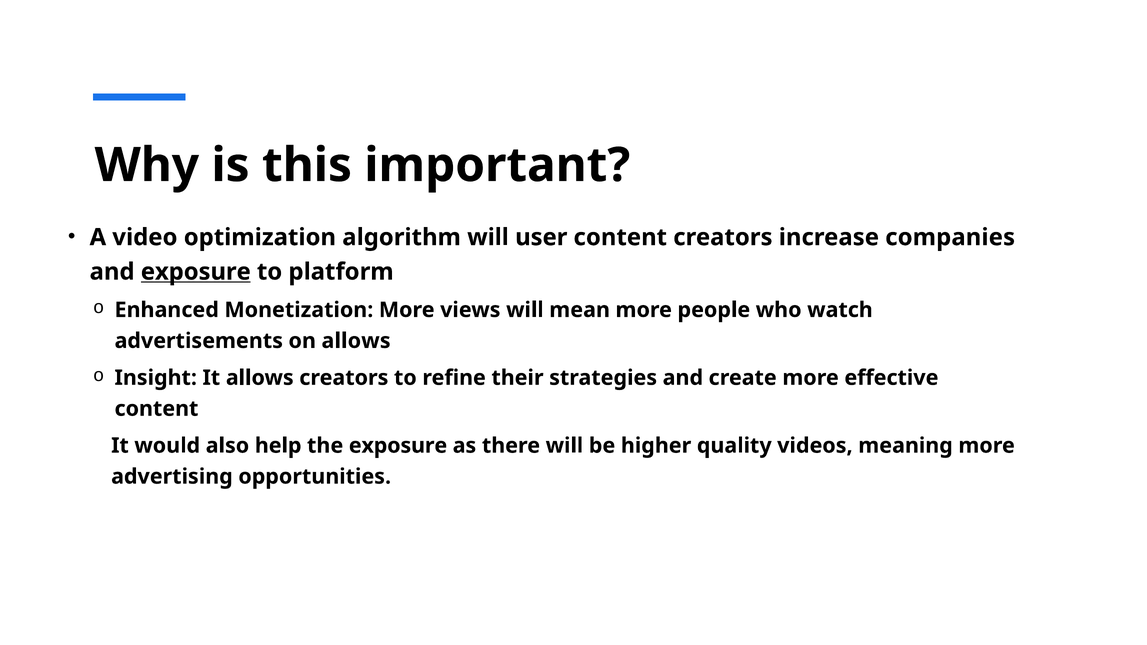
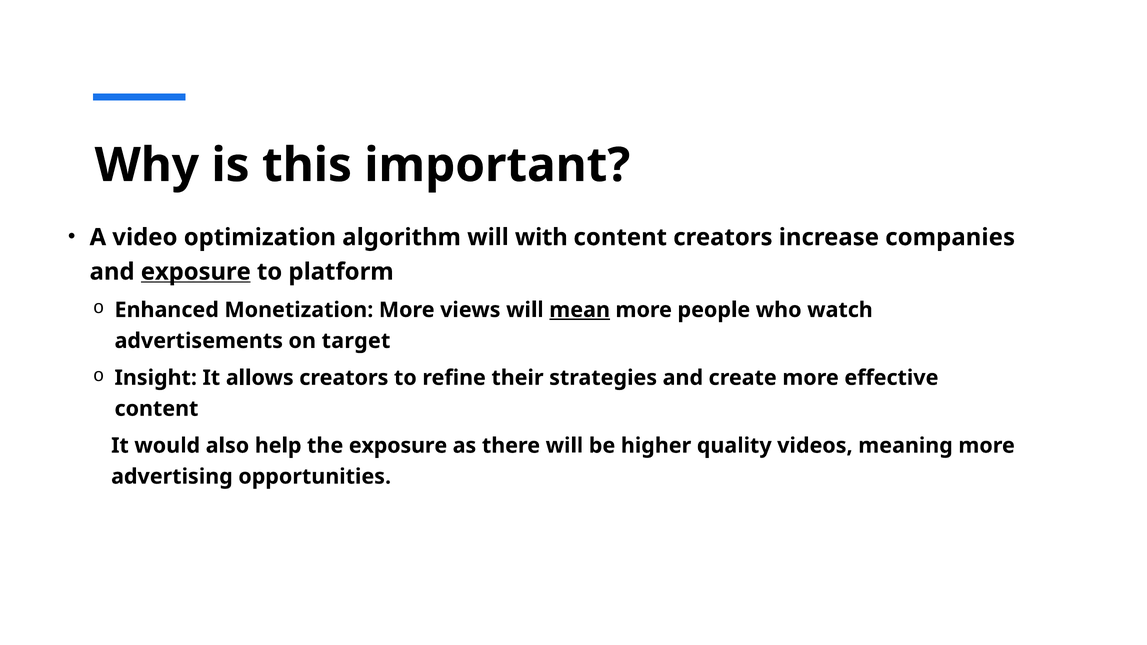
user: user -> with (541, 237)
mean underline: none -> present (580, 310)
on allows: allows -> target (356, 341)
